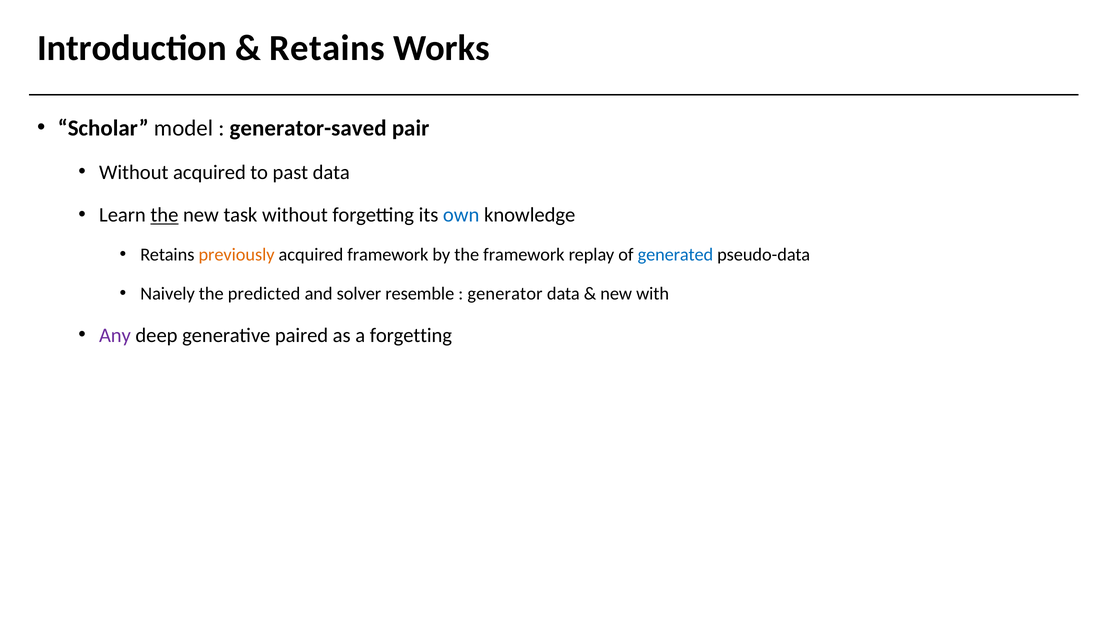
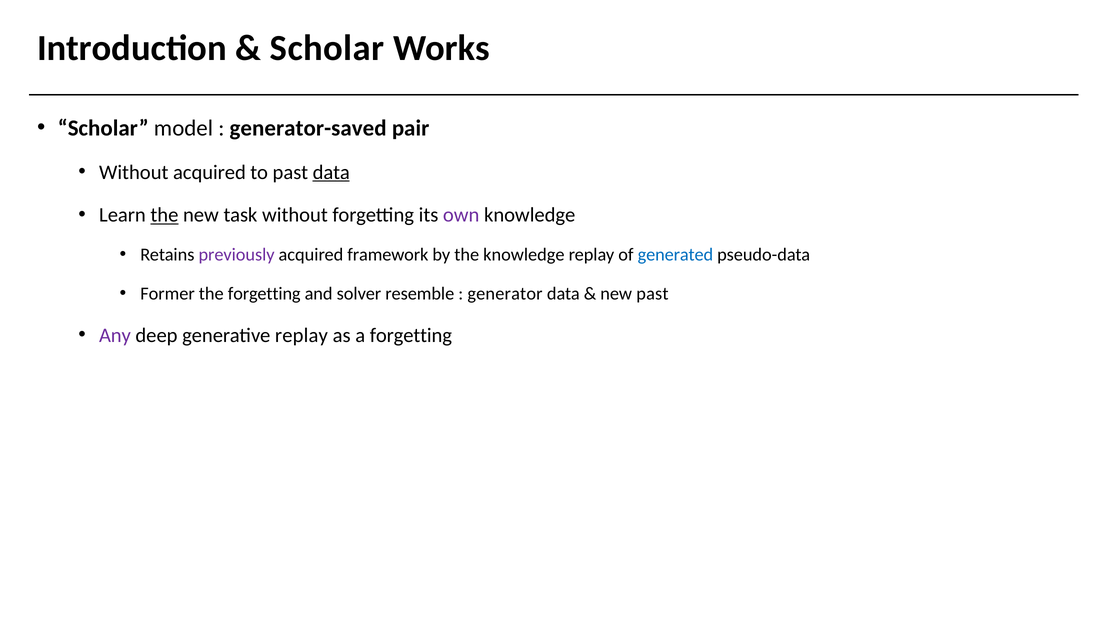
Retains: Retains -> Scholar (327, 48)
data underline: none -> present (331, 172)
own colour: blue -> purple (461, 215)
previously colour: orange -> purple (237, 255)
the framework: framework -> knowledge (524, 255)
Naively: Naively -> Former (168, 293)
the predicted: predicted -> forgetting (264, 293)
new with: with -> past (652, 293)
generative paired: paired -> replay (301, 335)
